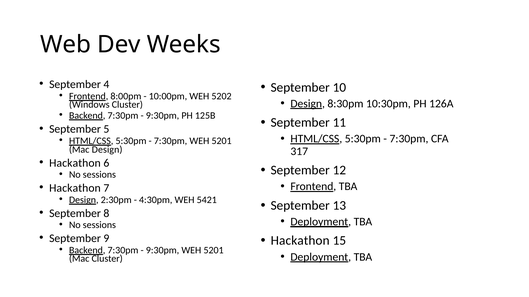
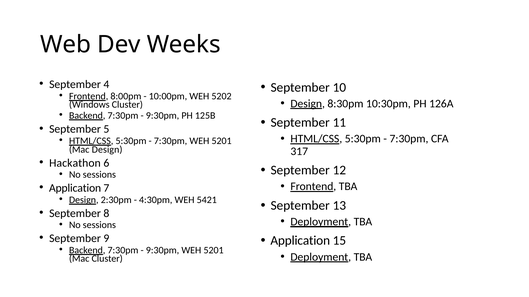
Hackathon: Hackathon -> Application (75, 188)
Hackathon: Hackathon -> Application (300, 241)
